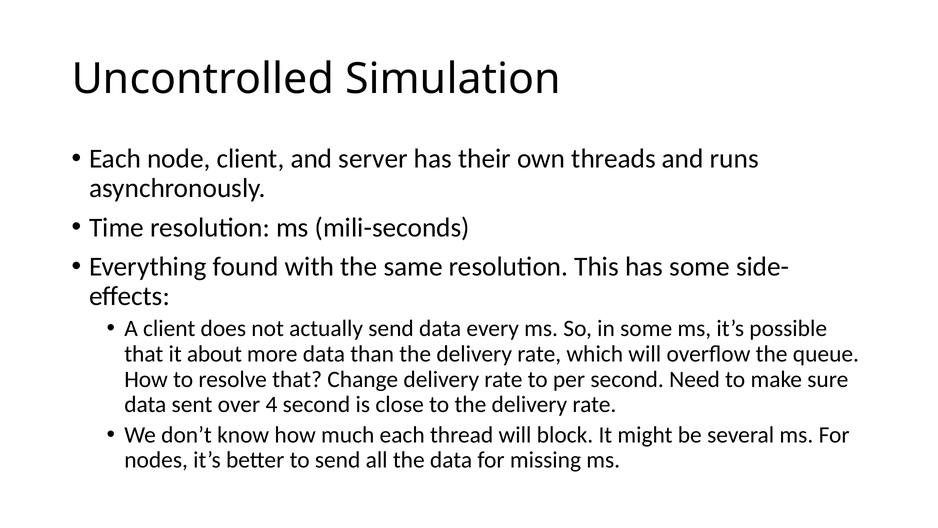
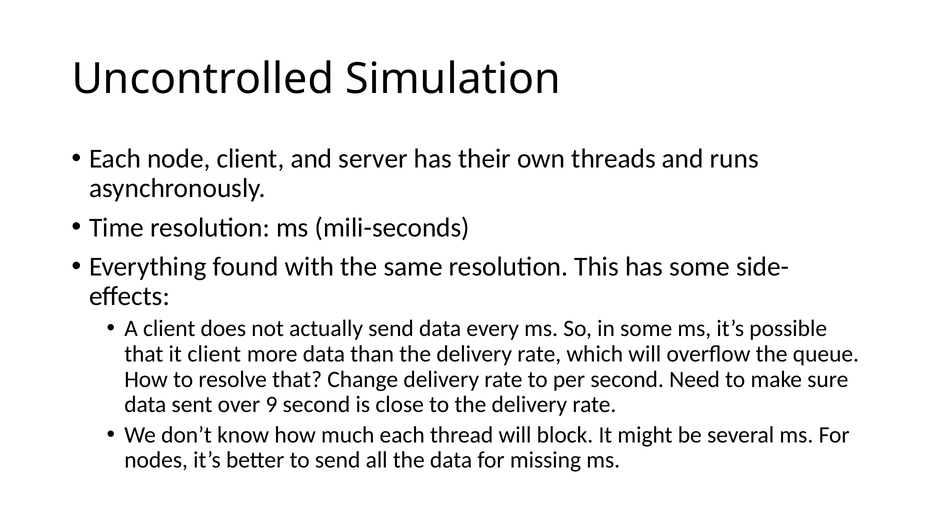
it about: about -> client (214, 354)
4: 4 -> 9 (271, 404)
